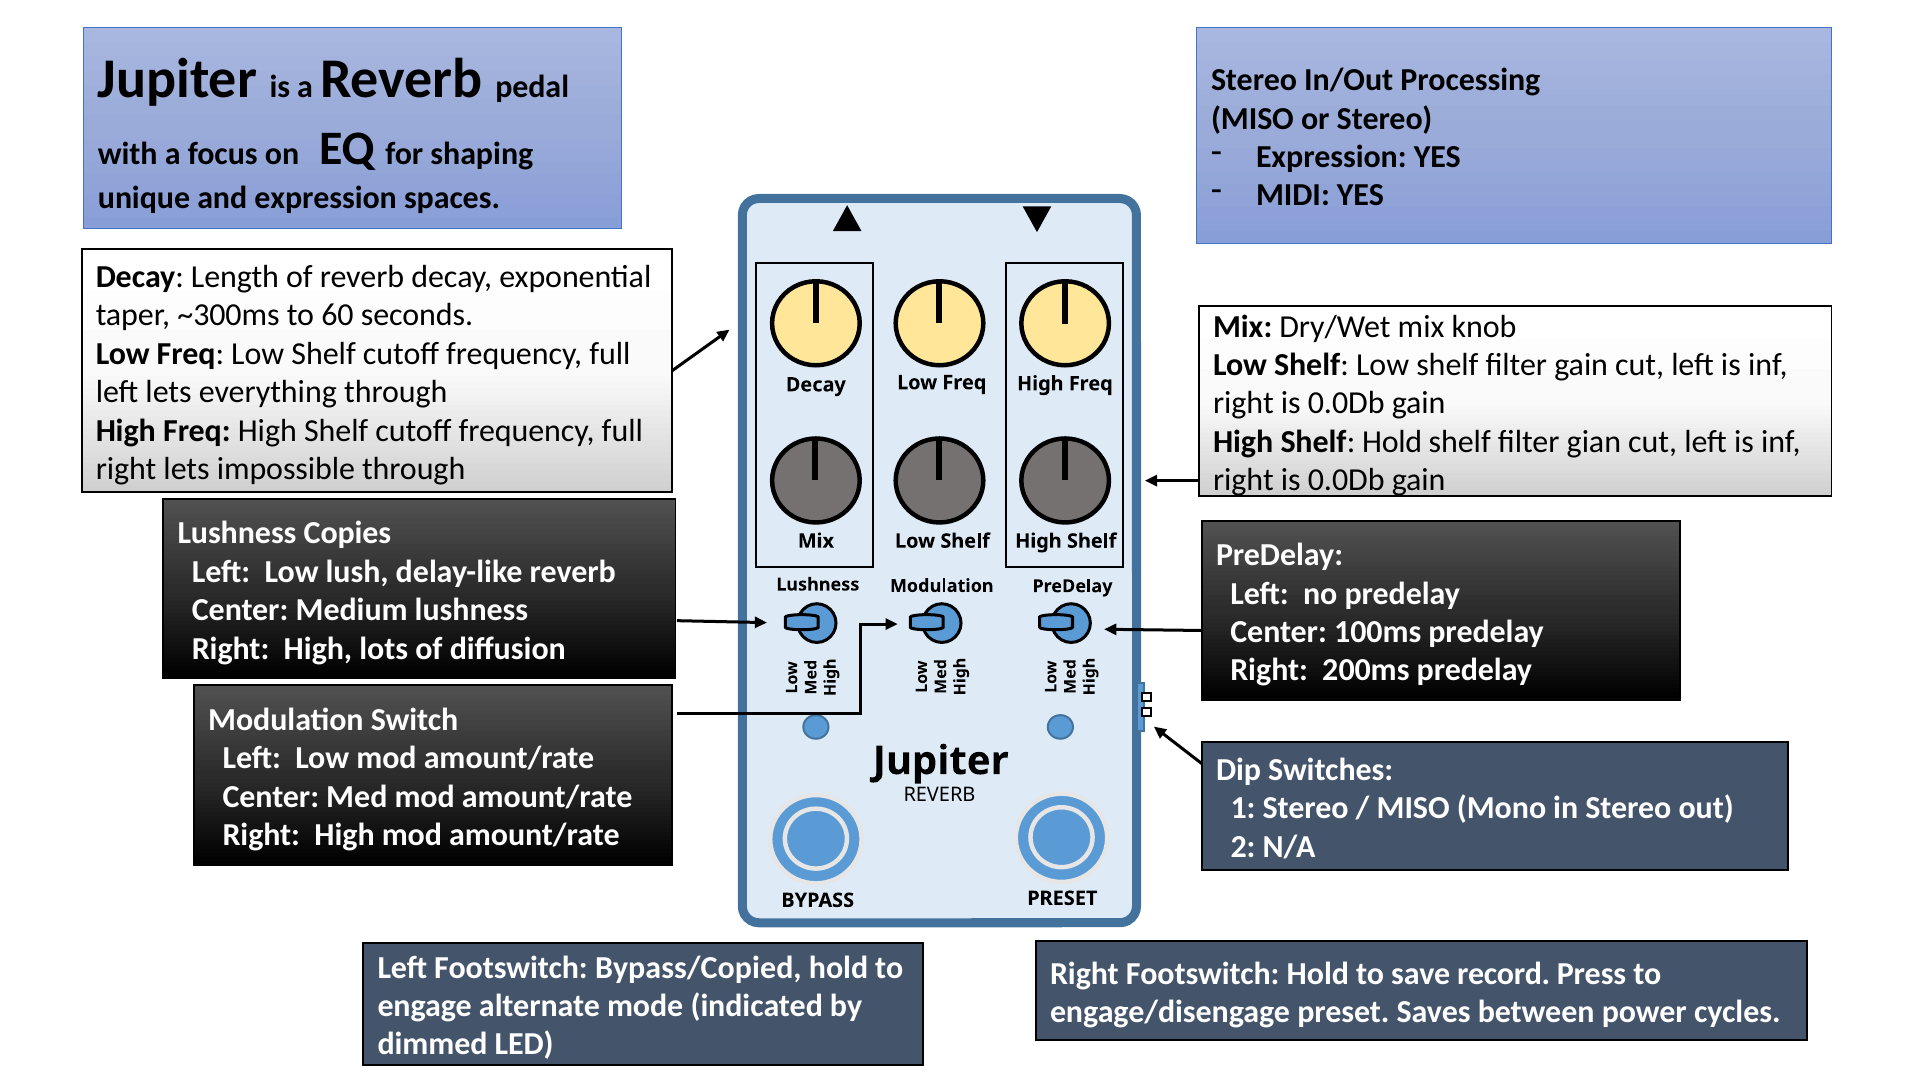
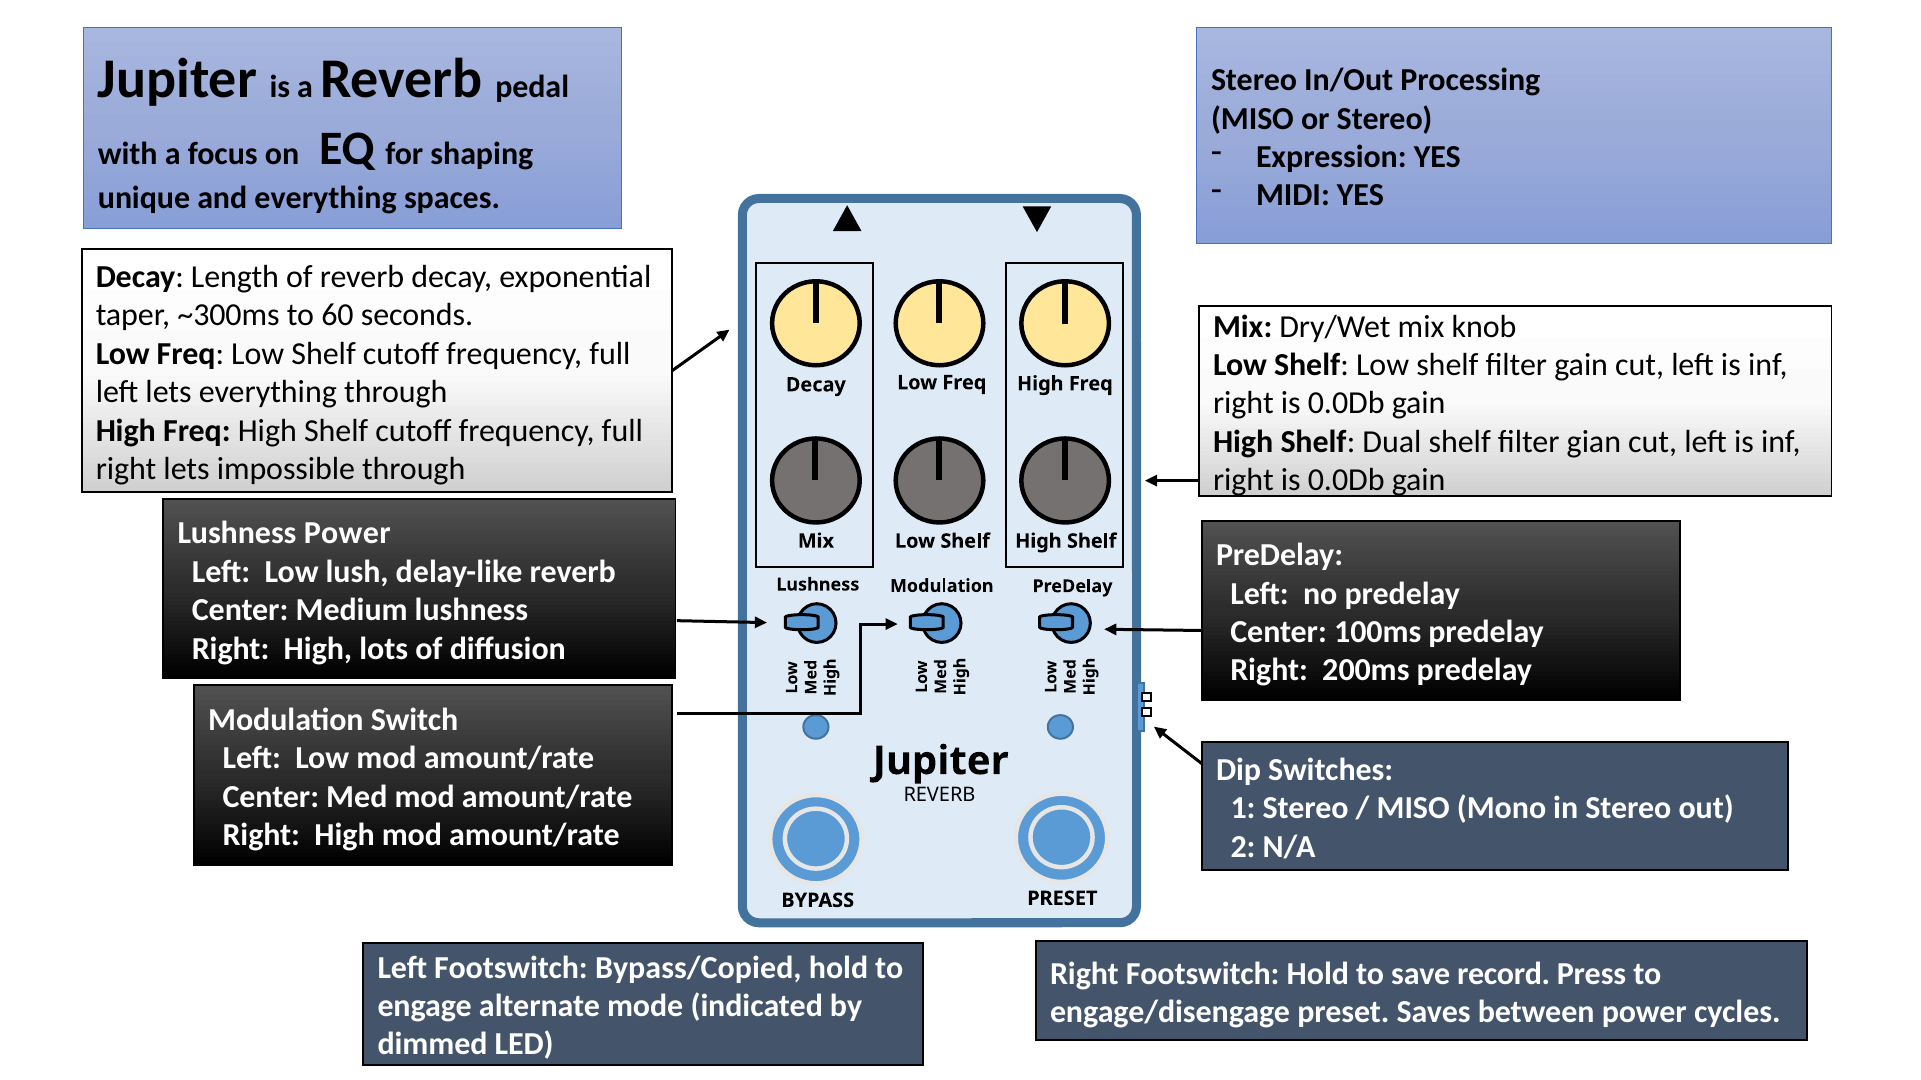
and expression: expression -> everything (326, 198)
Shelf Hold: Hold -> Dual (1392, 442)
Lushness Copies: Copies -> Power (347, 534)
